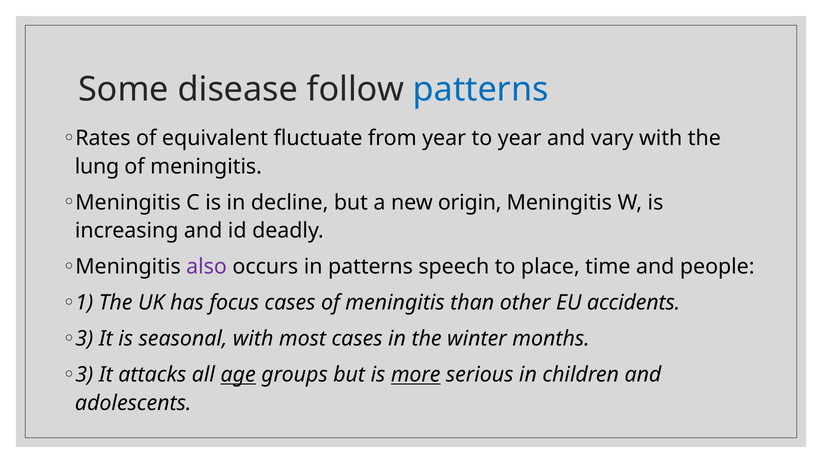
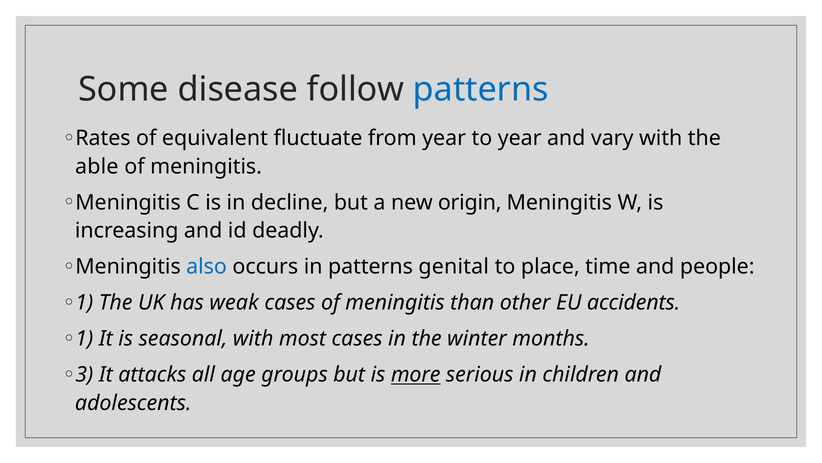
lung: lung -> able (97, 166)
also colour: purple -> blue (207, 266)
speech: speech -> genital (454, 266)
focus: focus -> weak (234, 302)
3: 3 -> 1 (84, 338)
age underline: present -> none (238, 374)
